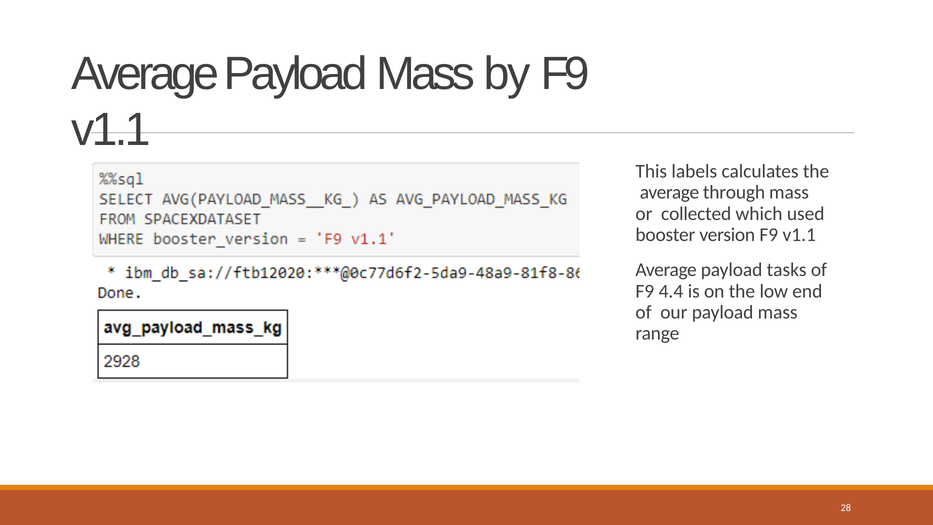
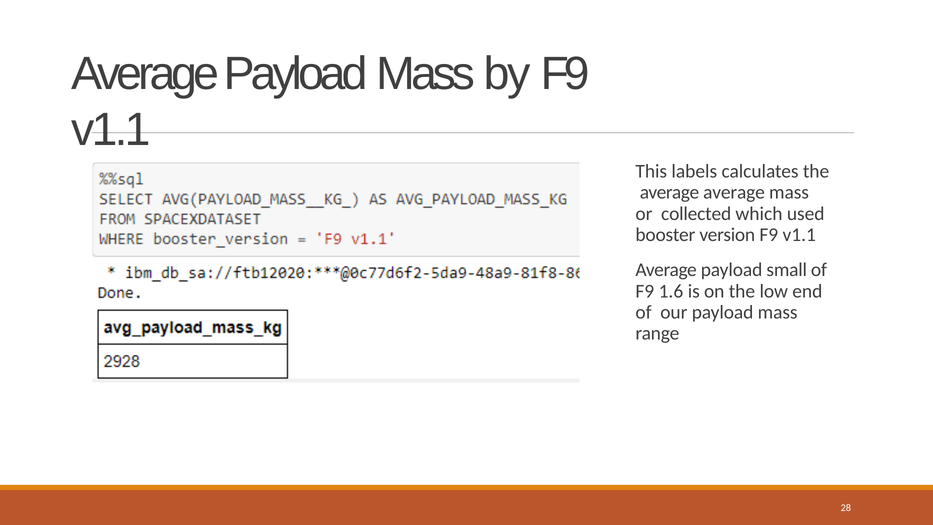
average through: through -> average (734, 192)
tasks: tasks -> small (787, 270)
4.4: 4.4 -> 1.6 (671, 291)
